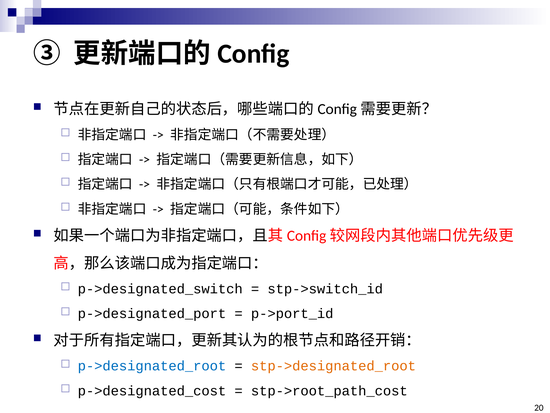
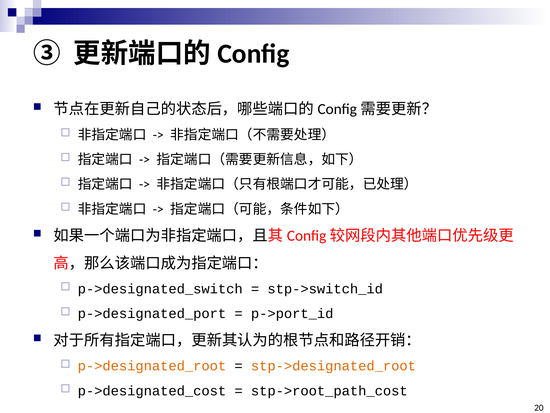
p->designated_root colour: blue -> orange (152, 366)
